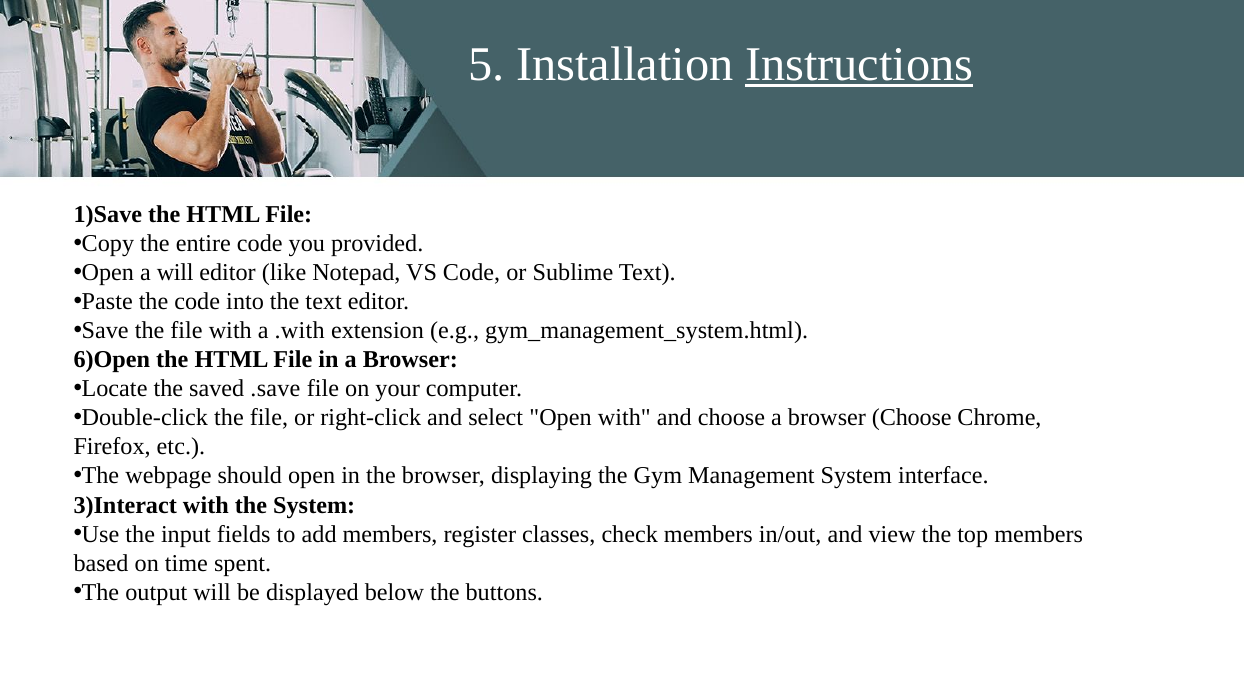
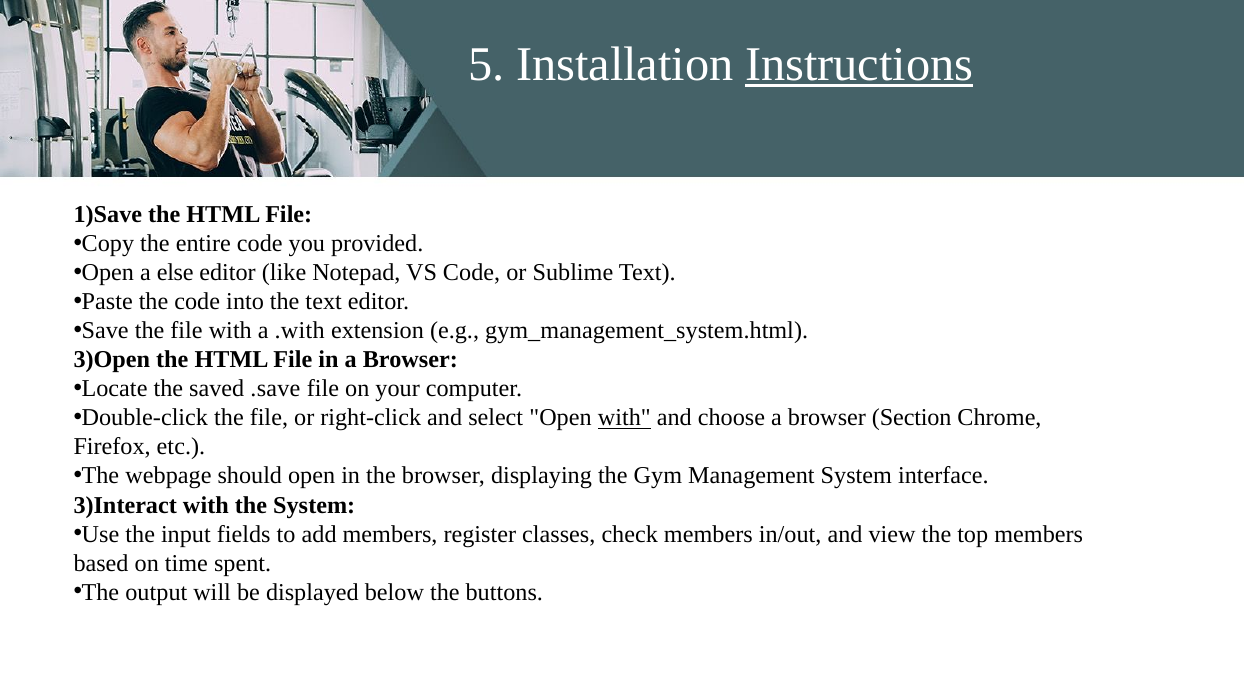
a will: will -> else (175, 273)
6)Open: 6)Open -> 3)Open (112, 360)
with underline: none -> present (624, 418)
browser Choose: Choose -> Section (912, 418)
